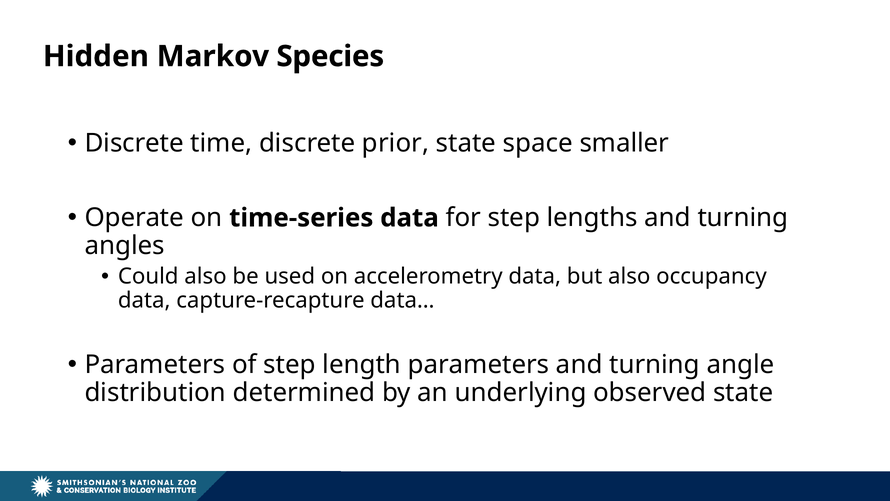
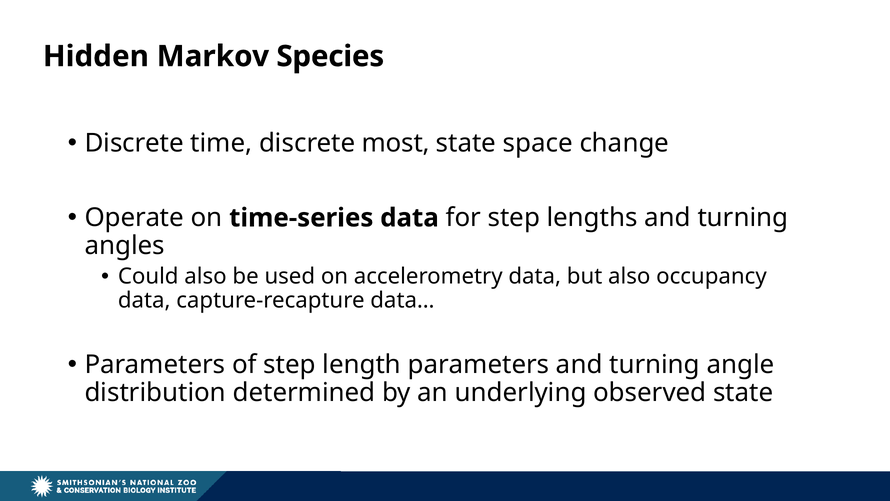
prior: prior -> most (396, 143)
smaller: smaller -> change (624, 143)
